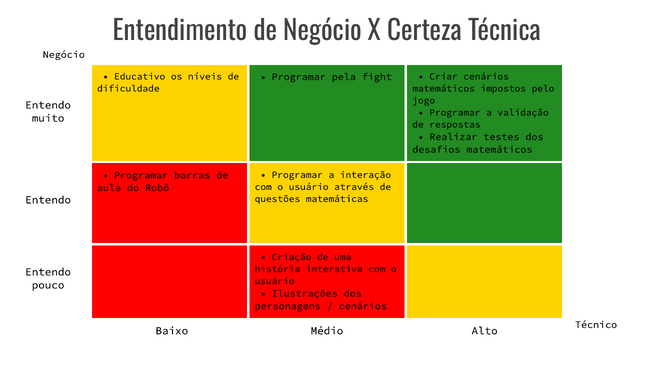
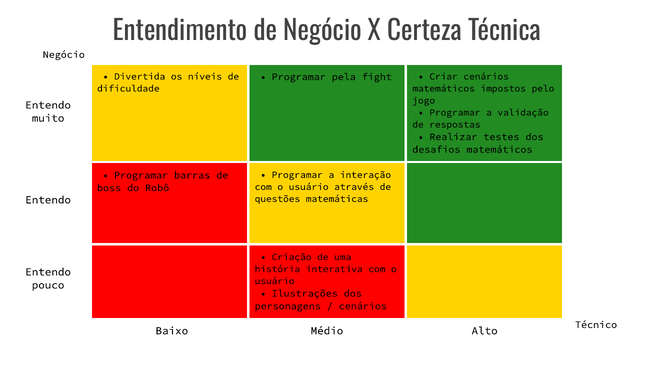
Educativo: Educativo -> Divertida (140, 76)
aula: aula -> boss (109, 188)
